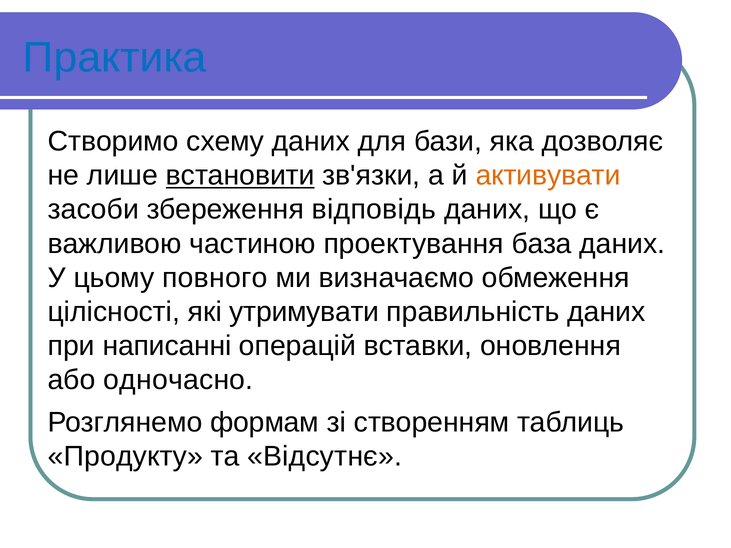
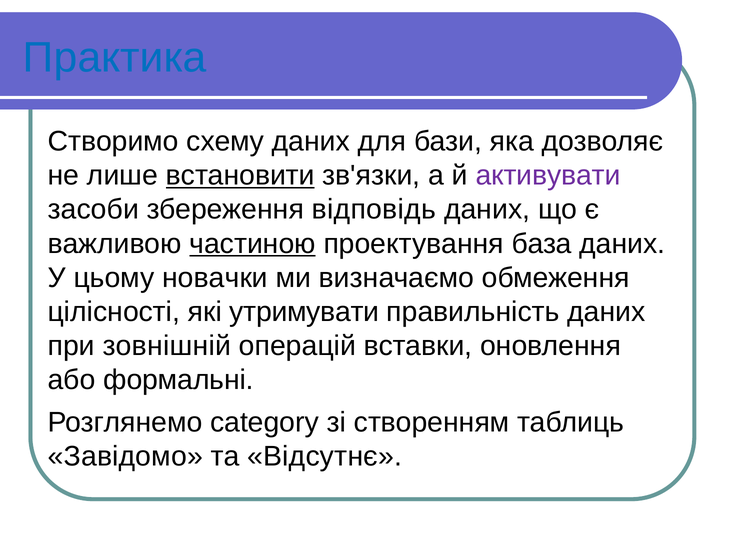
активувати colour: orange -> purple (548, 175)
частиною underline: none -> present (253, 244)
повного: повного -> новачки (215, 278)
написанні: написанні -> зовнішній (167, 346)
одночасно: одночасно -> формальні (179, 380)
формам: формам -> category (265, 423)
Продукту: Продукту -> Завідомо (125, 457)
